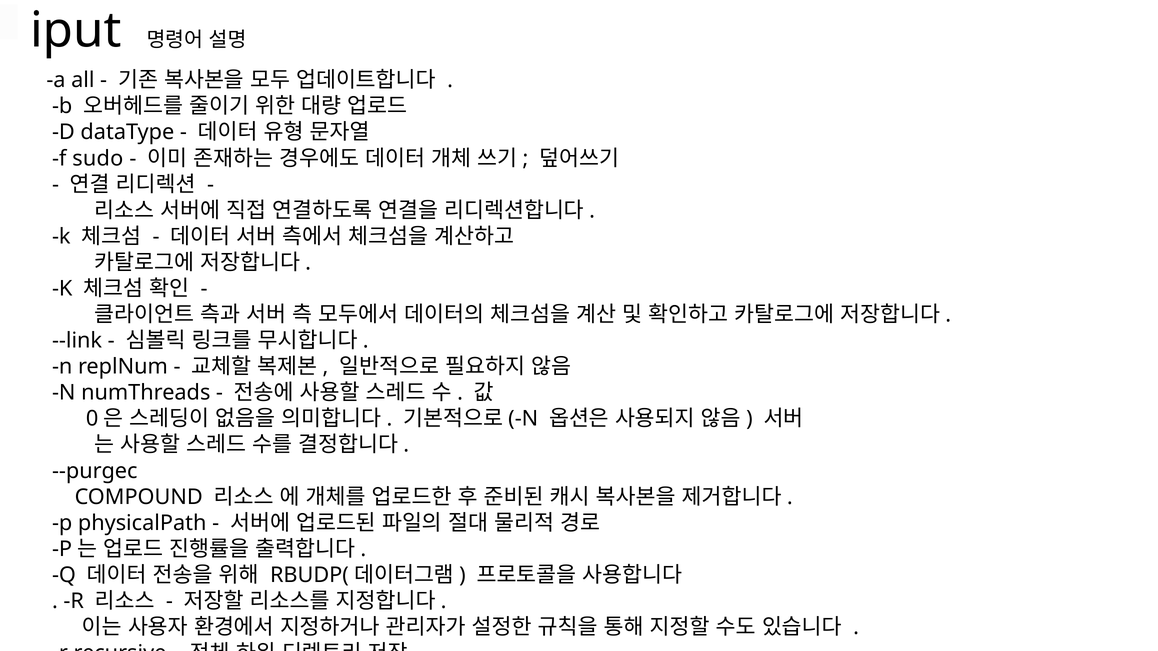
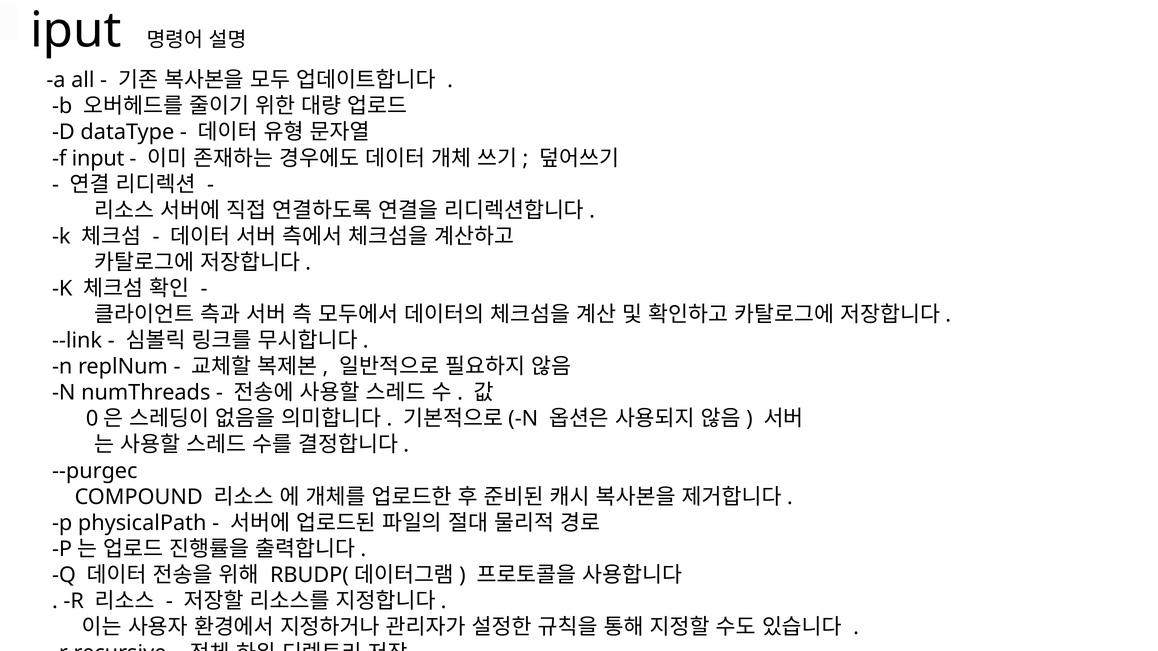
sudo: sudo -> input (98, 158)
